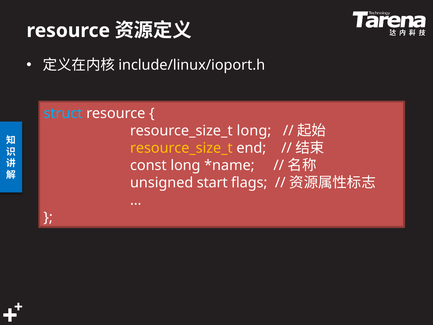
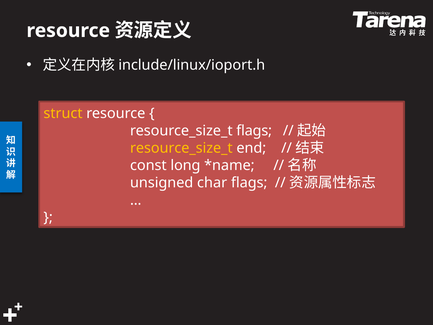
struct colour: light blue -> yellow (63, 113)
resource_size_t long: long -> flags (254, 131)
start: start -> char (212, 182)
